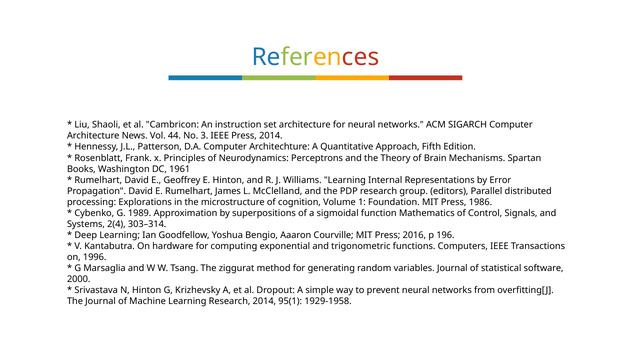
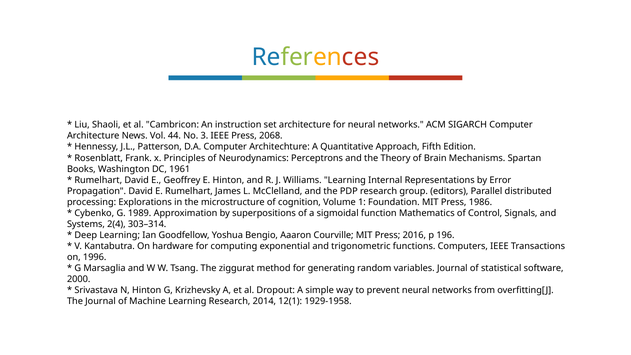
Press 2014: 2014 -> 2068 (271, 136)
95(1: 95(1 -> 12(1 (290, 301)
